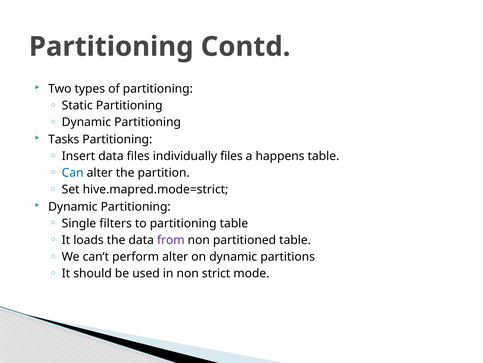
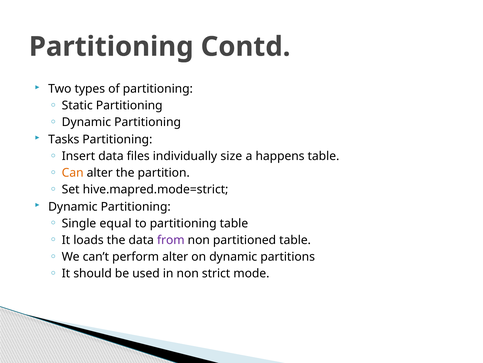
individually files: files -> size (231, 156)
Can colour: blue -> orange (73, 173)
filters: filters -> equal (116, 223)
